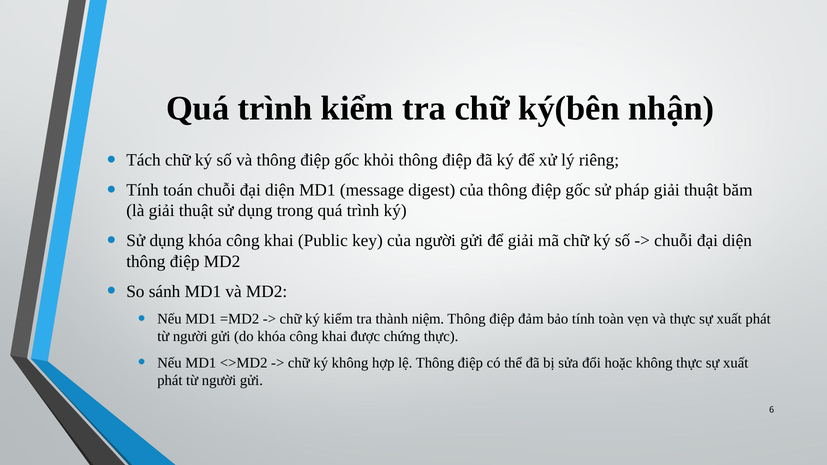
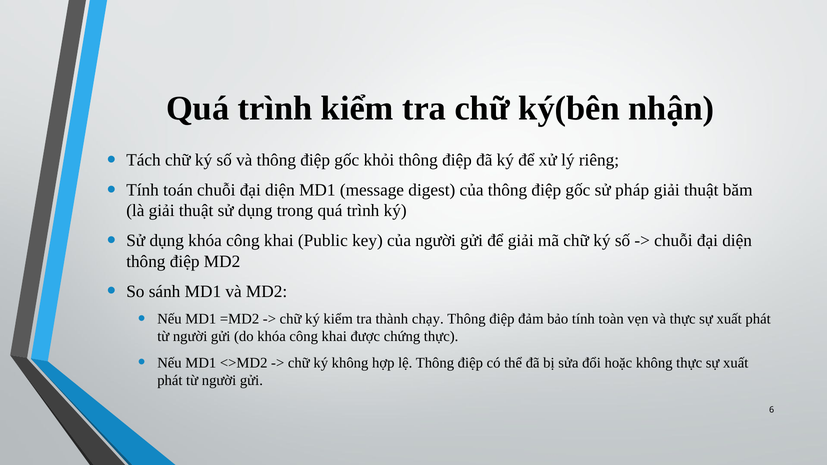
niệm: niệm -> chạy (428, 319)
